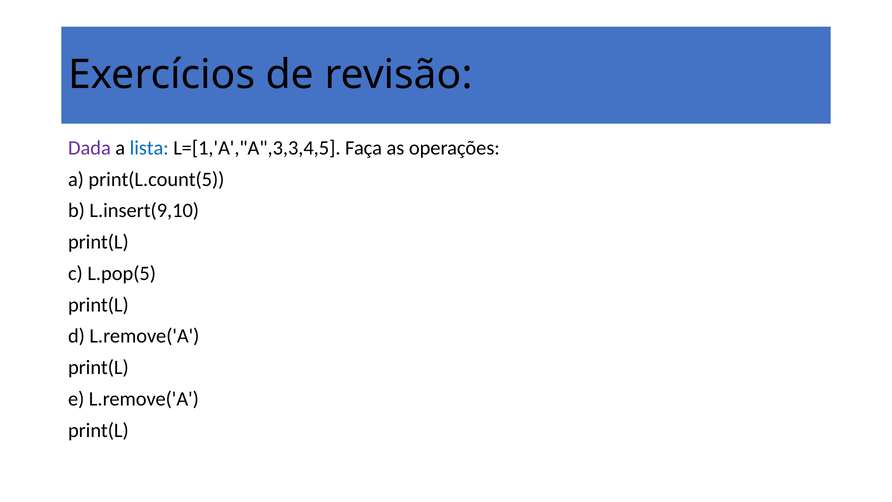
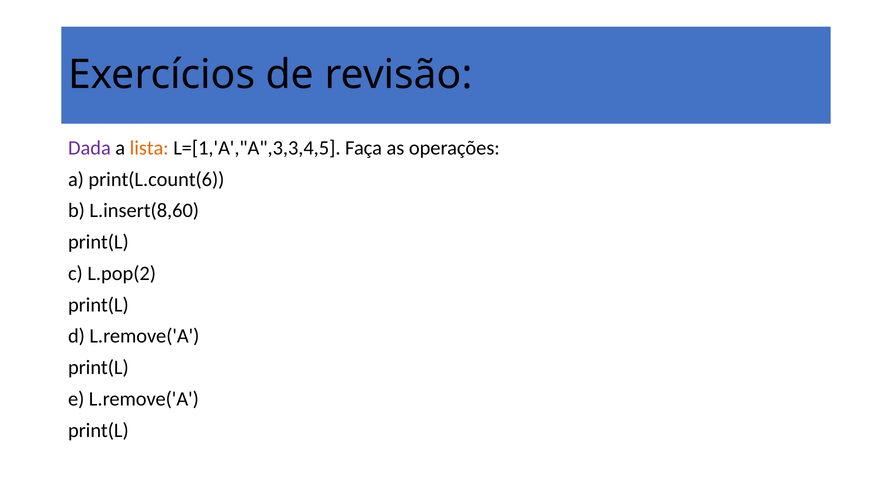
lista colour: blue -> orange (149, 148)
print(L.count(5: print(L.count(5 -> print(L.count(6 (156, 179)
L.insert(9,10: L.insert(9,10 -> L.insert(8,60 (144, 211)
L.pop(5: L.pop(5 -> L.pop(2 (122, 273)
